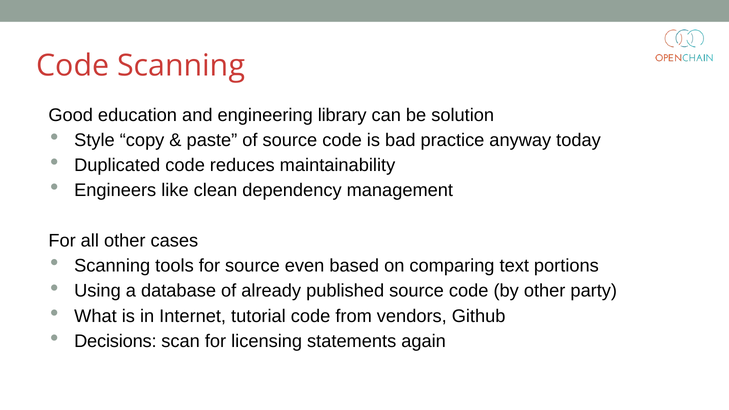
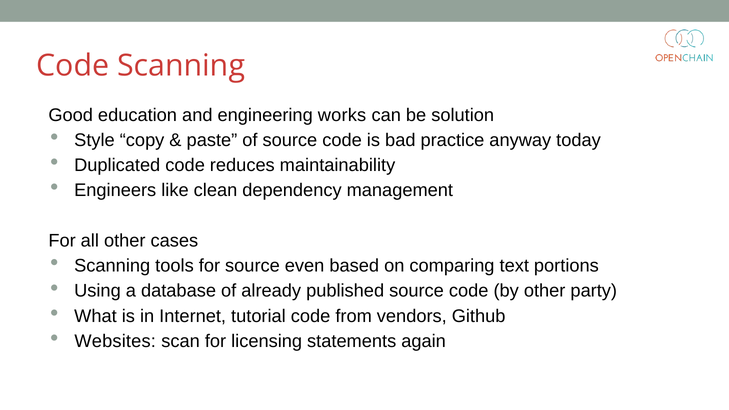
library: library -> works (342, 115)
Decisions: Decisions -> Websites (115, 341)
